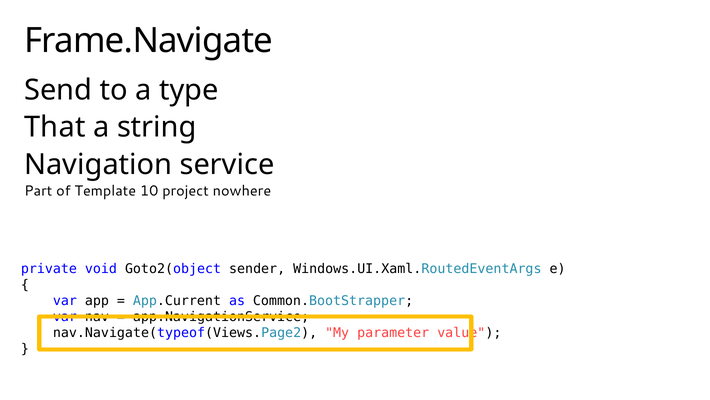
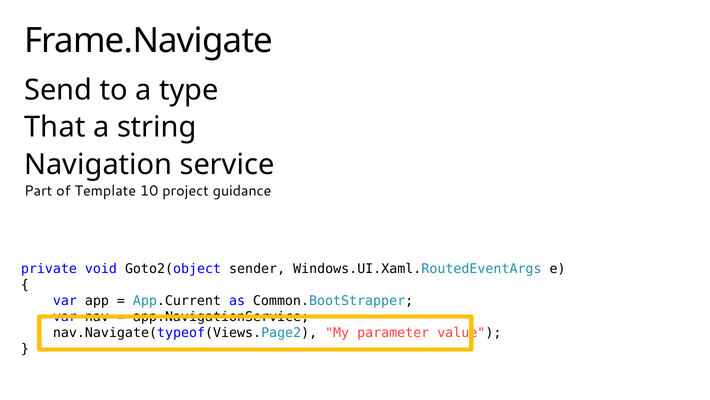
nowhere: nowhere -> guidance (242, 191)
